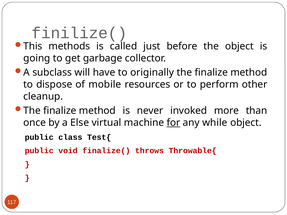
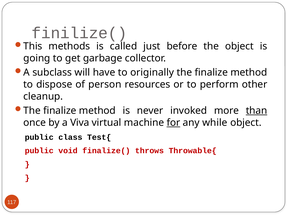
mobile: mobile -> person (105, 85)
than underline: none -> present (257, 111)
Else: Else -> Viva (80, 123)
